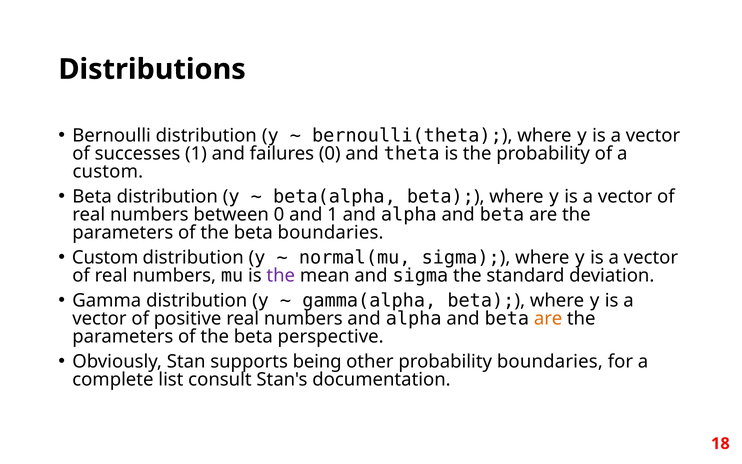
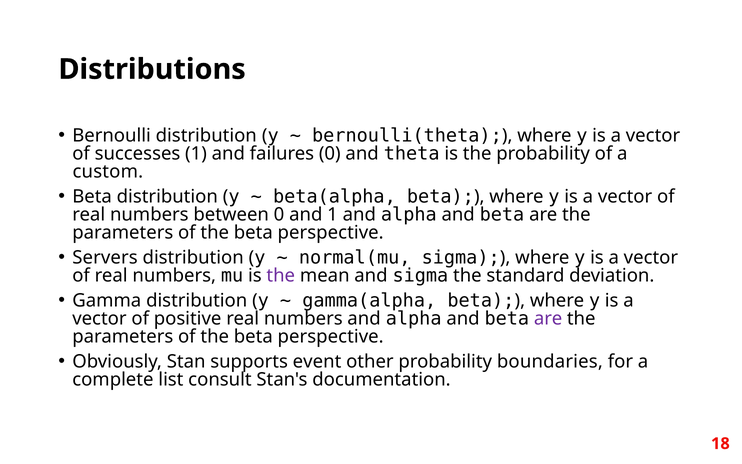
boundaries: boundaries -> perspective (331, 233)
Custom: Custom -> Servers (105, 258)
are colour: orange -> purple (548, 319)
being: being -> event (317, 362)
